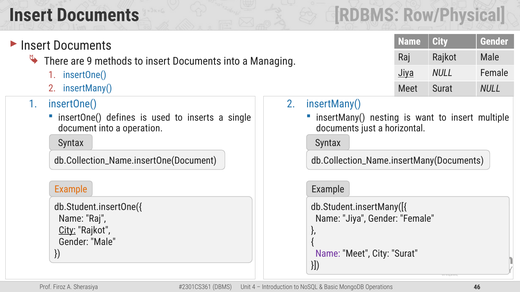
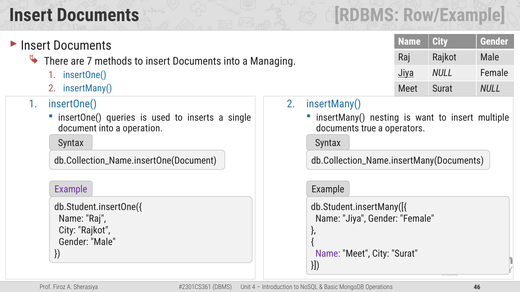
Row/Physical: Row/Physical -> Row/Example (454, 15)
9: 9 -> 7 (89, 61)
defines: defines -> queries (121, 118)
just: just -> true (369, 128)
horizontal: horizontal -> operators (405, 128)
Example colour: orange -> purple (71, 190)
City underline: present -> none (67, 231)
